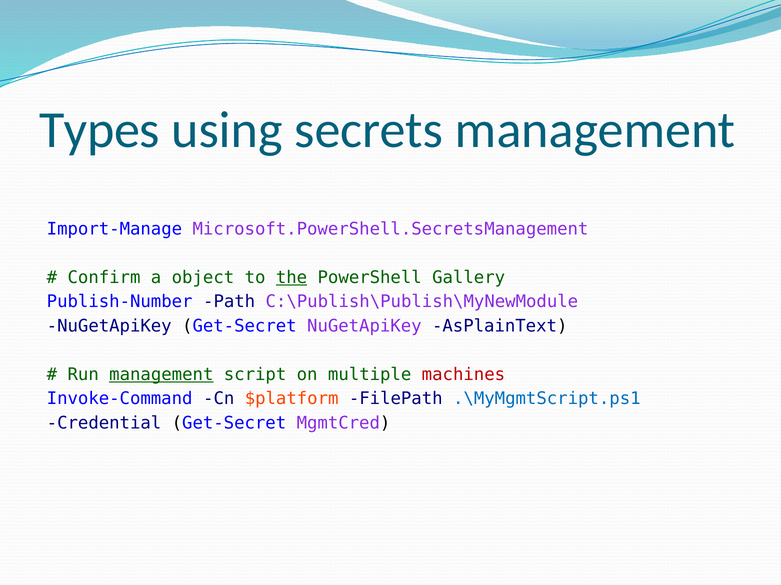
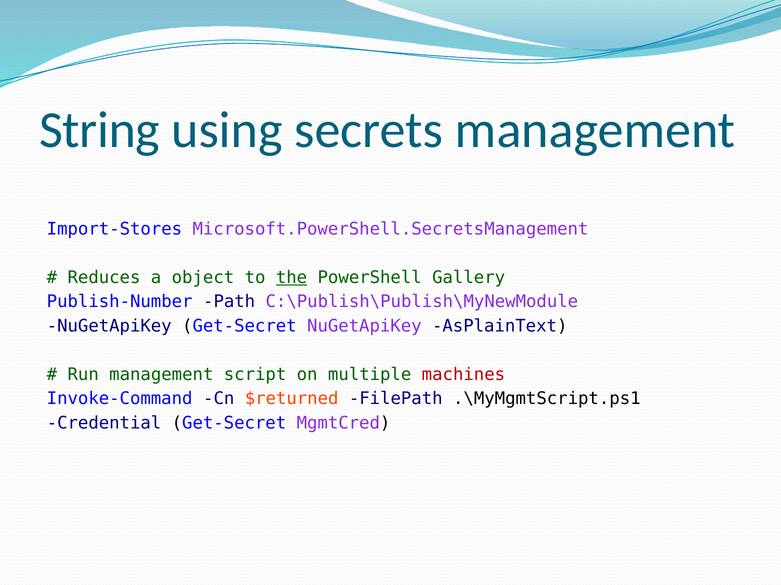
Types: Types -> String (99, 130)
Import-Manage: Import-Manage -> Import-Stores (114, 229)
Confirm: Confirm -> Reduces (104, 278)
management underline: present -> none (161, 375)
$platform: $platform -> $returned (292, 399)
.\MyMgmtScript.ps1 colour: blue -> black (547, 399)
